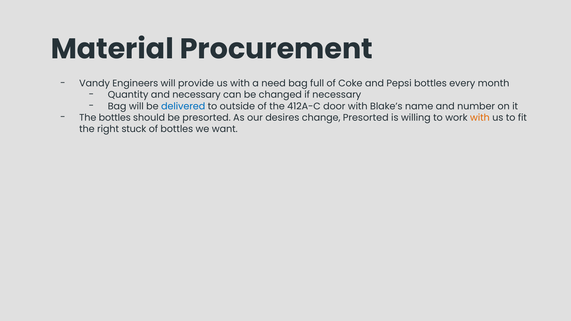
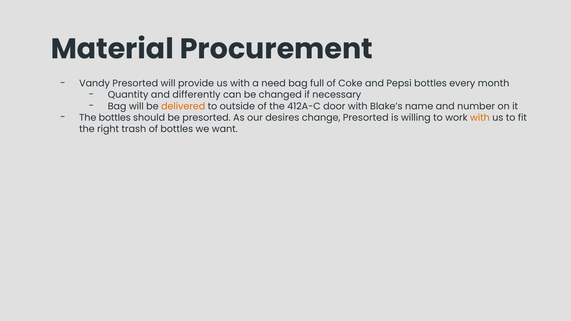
Vandy Engineers: Engineers -> Presorted (135, 83)
and necessary: necessary -> differently (196, 95)
delivered colour: blue -> orange (183, 106)
stuck: stuck -> trash (134, 129)
